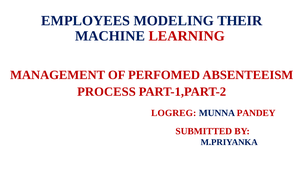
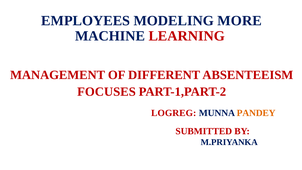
THEIR: THEIR -> MORE (240, 21)
PERFOMED: PERFOMED -> DIFFERENT (164, 75)
PROCESS: PROCESS -> FOCUSES (106, 92)
PANDEY colour: red -> orange (256, 113)
